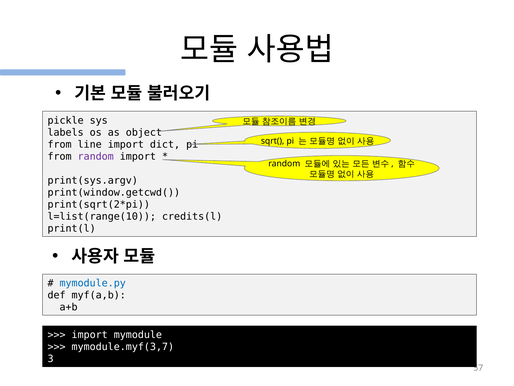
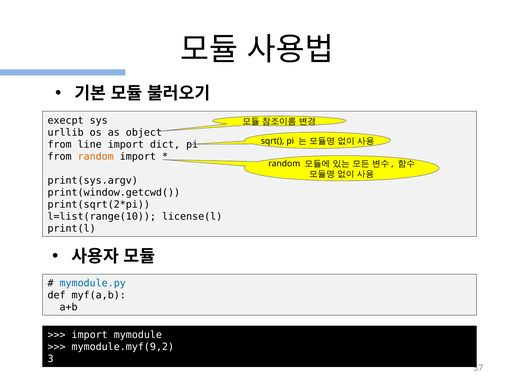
pickle: pickle -> execpt (66, 120)
labels: labels -> urllib (66, 132)
random colour: purple -> orange (96, 156)
credits(l: credits(l -> license(l (192, 216)
mymodule.myf(3,7: mymodule.myf(3,7 -> mymodule.myf(9,2 (123, 347)
